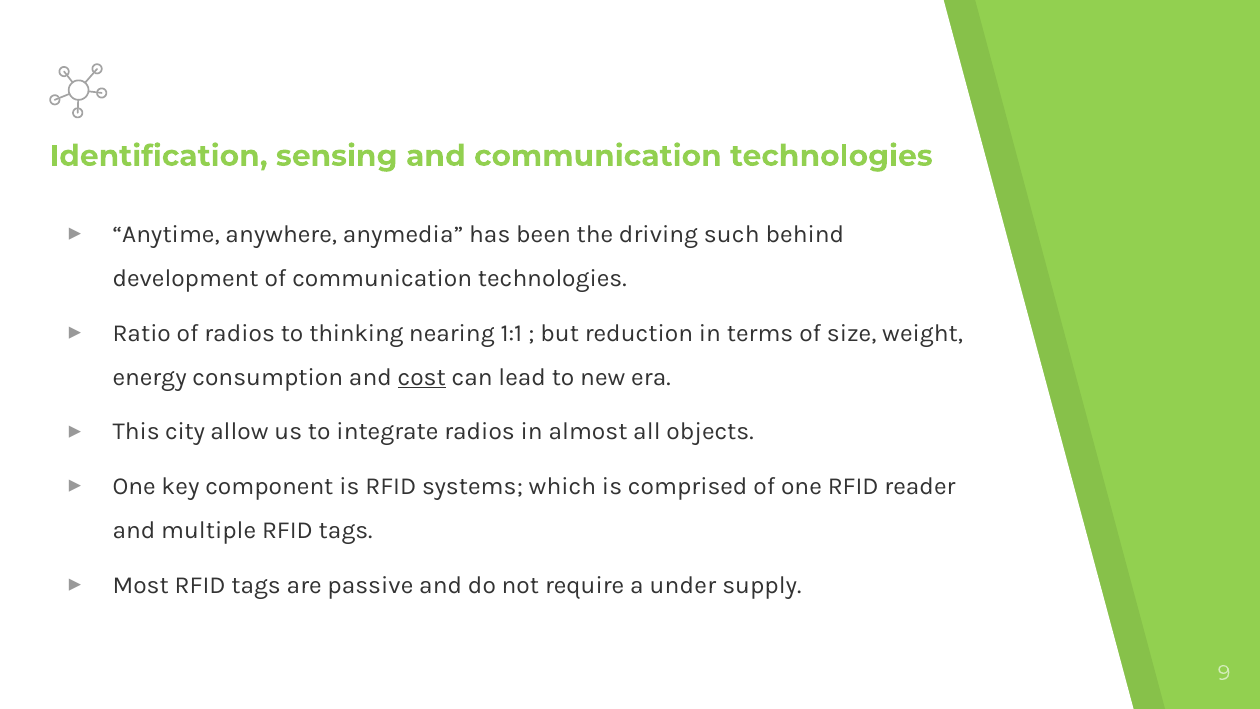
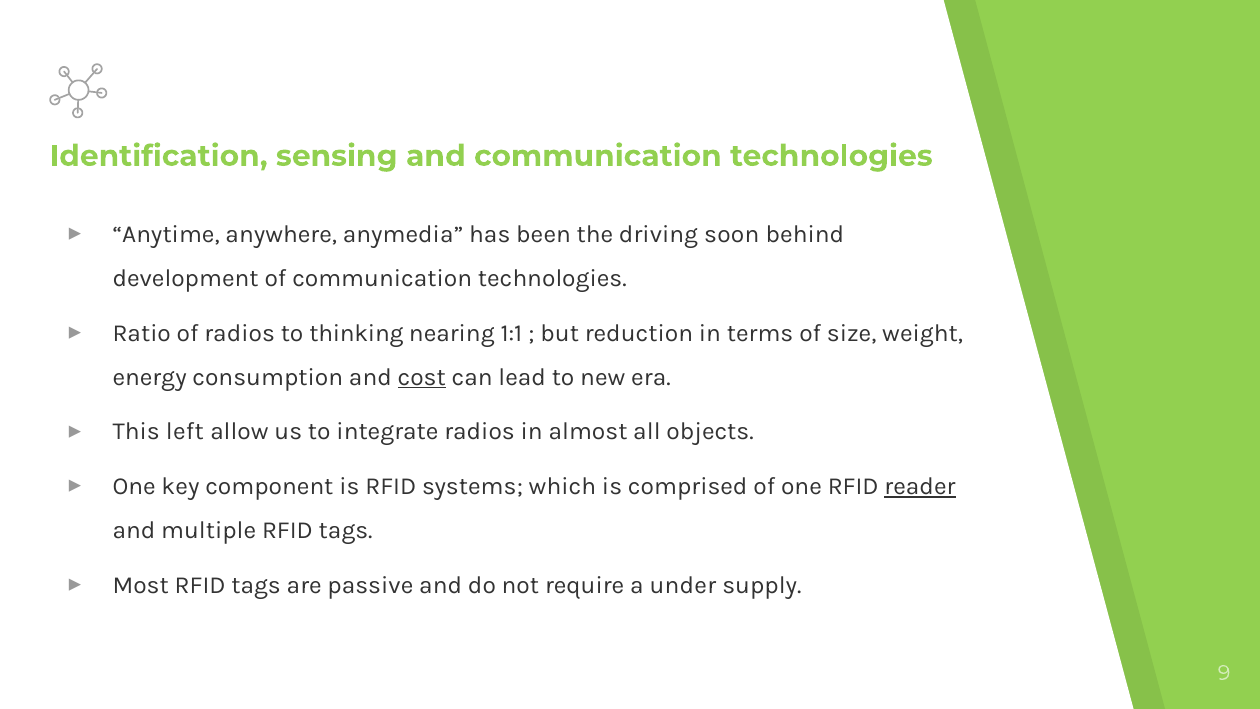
such: such -> soon (732, 234)
city: city -> left (185, 432)
reader underline: none -> present (920, 486)
